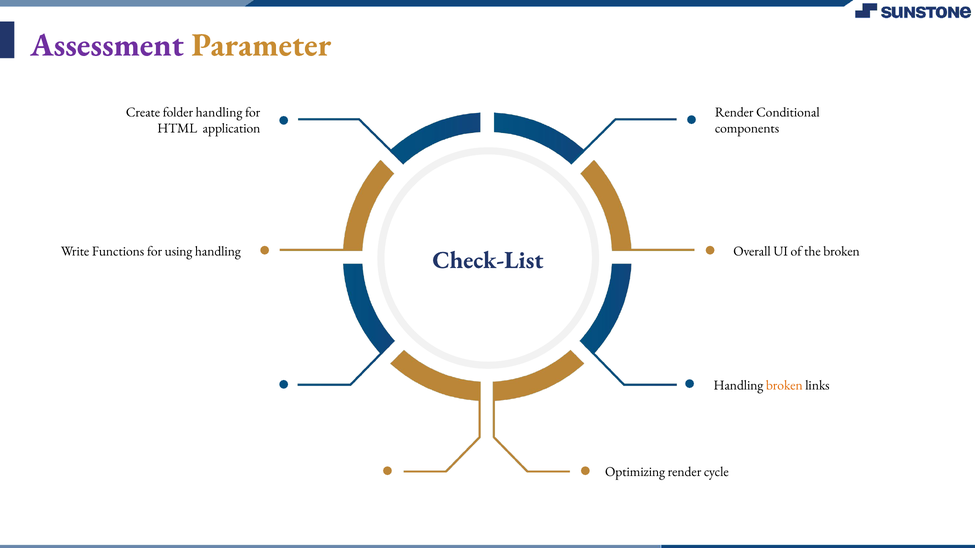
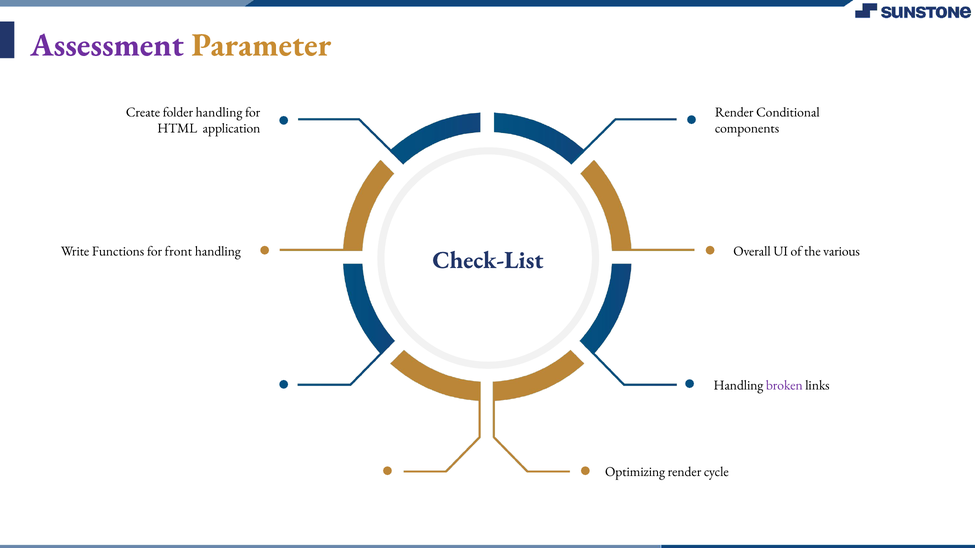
using: using -> front (178, 251)
the broken: broken -> various (842, 251)
broken colour: orange -> purple (784, 386)
